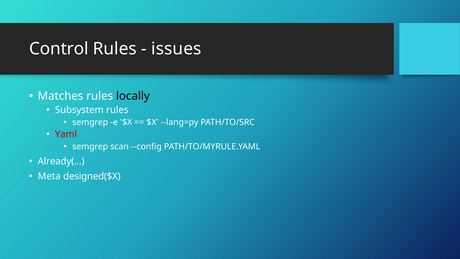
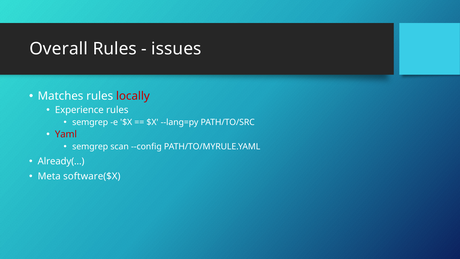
Control: Control -> Overall (59, 49)
locally colour: black -> red (133, 96)
Subsystem: Subsystem -> Experience (79, 110)
designed($X: designed($X -> software($X (92, 176)
